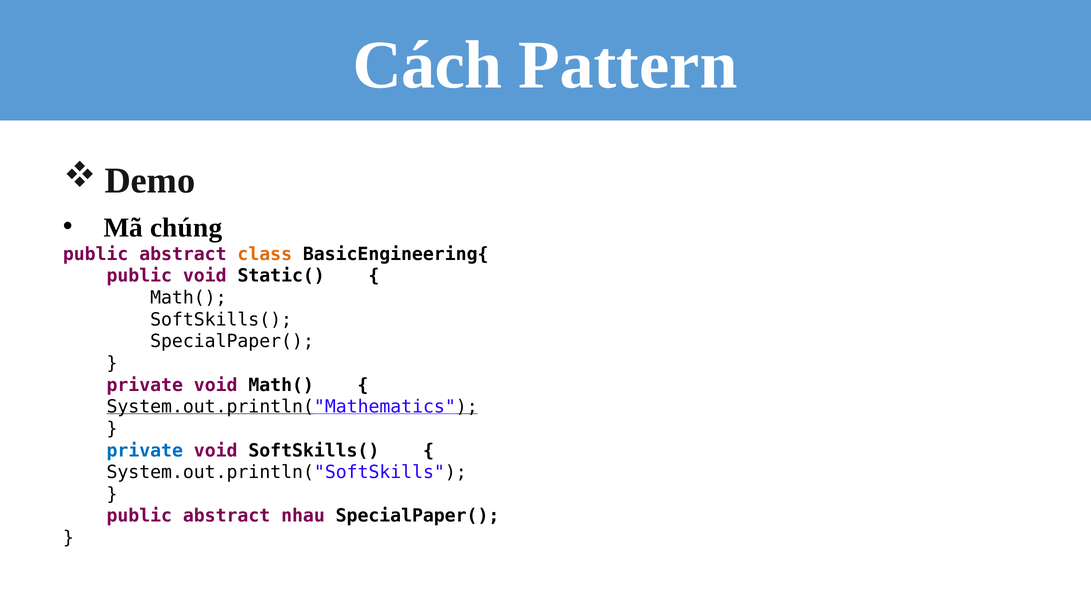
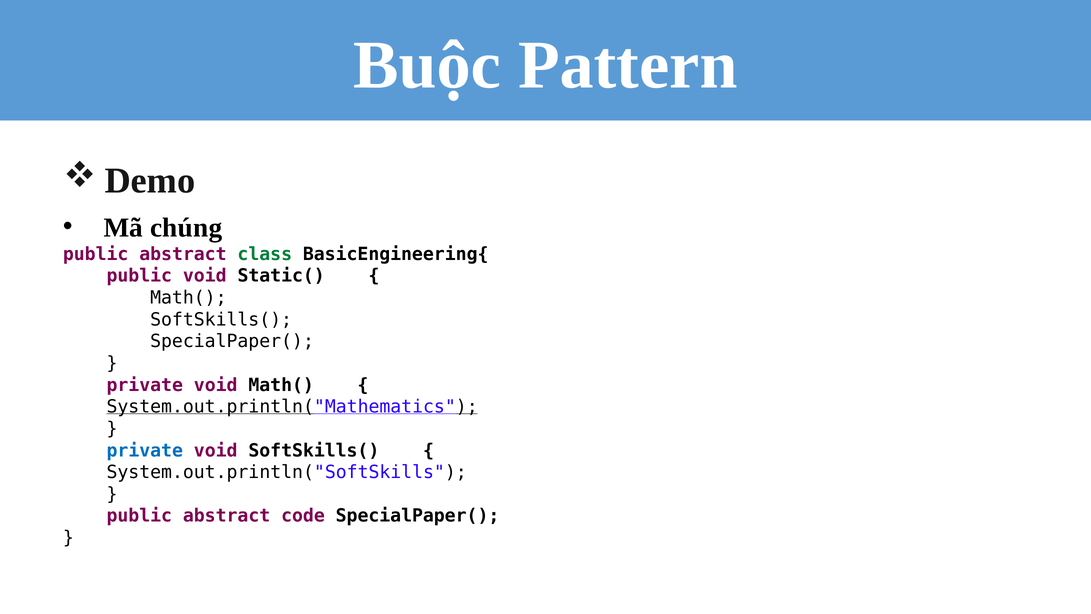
Cách: Cách -> Buộc (427, 65)
class colour: orange -> green (265, 254)
nhau: nhau -> code (303, 516)
